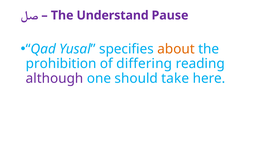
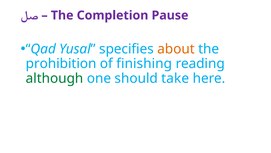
Understand: Understand -> Completion (113, 15)
differing: differing -> finishing (144, 63)
although colour: purple -> green (55, 78)
